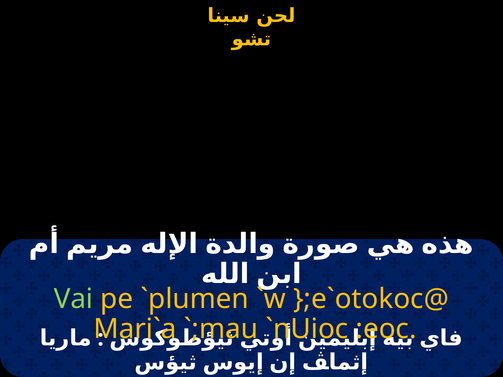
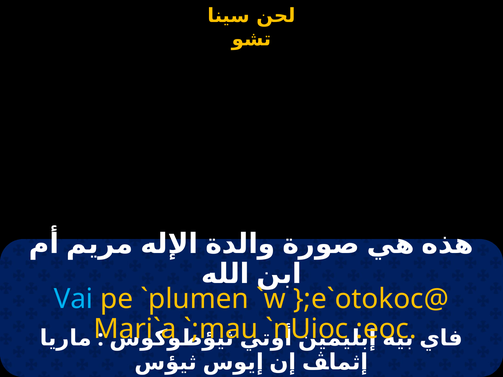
Vai colour: light green -> light blue (74, 299)
